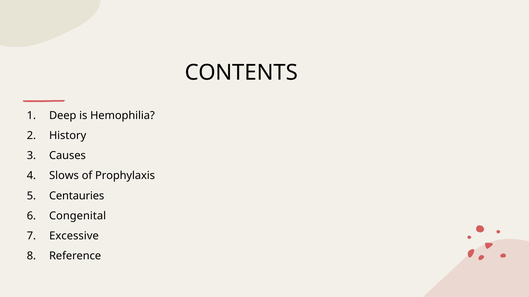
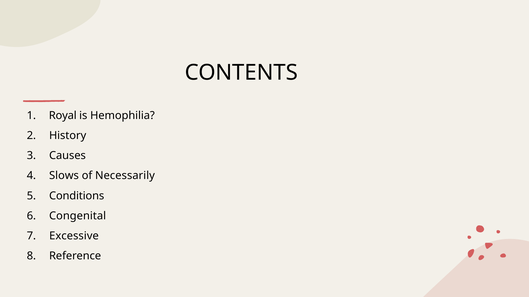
Deep: Deep -> Royal (63, 116)
Prophylaxis: Prophylaxis -> Necessarily (125, 176)
Centauries: Centauries -> Conditions (77, 196)
